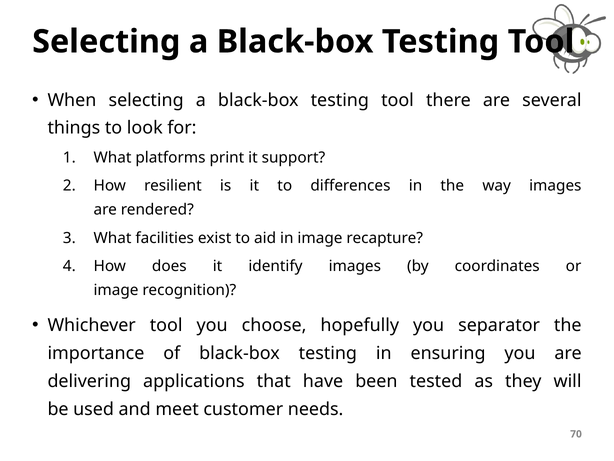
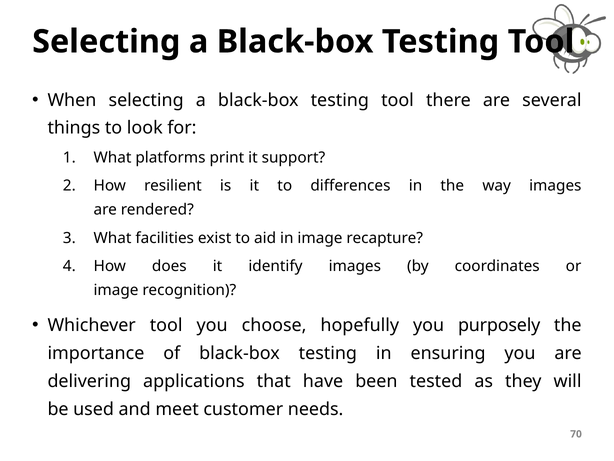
separator: separator -> purposely (499, 325)
